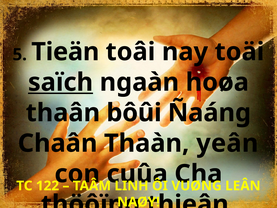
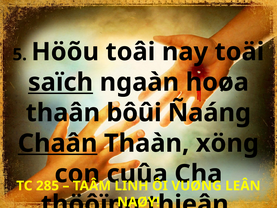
Tieän: Tieän -> Höõu (65, 52)
Chaân underline: none -> present (58, 143)
yeân: yeân -> xöng (227, 143)
122: 122 -> 285 (48, 186)
